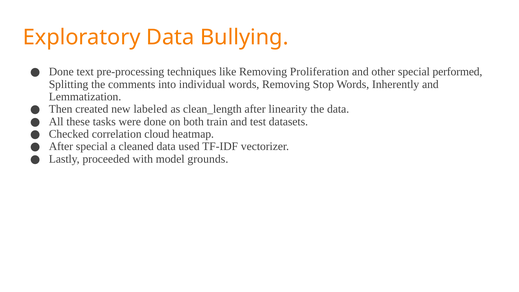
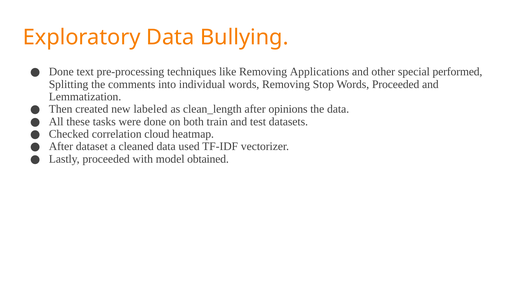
Proliferation: Proliferation -> Applications (320, 72)
Words Inherently: Inherently -> Proceeded (396, 84)
linearity: linearity -> opinions (288, 109)
After special: special -> dataset (92, 146)
grounds: grounds -> obtained (208, 159)
